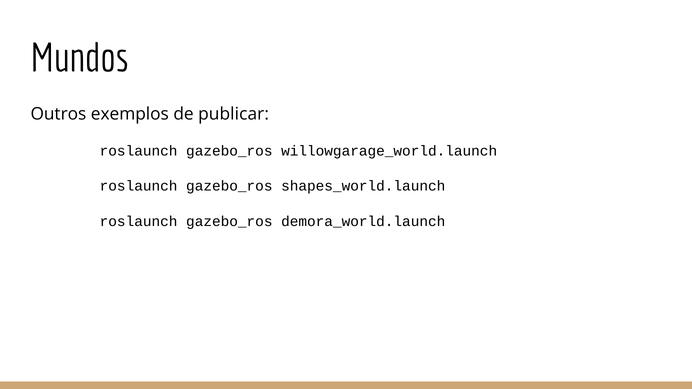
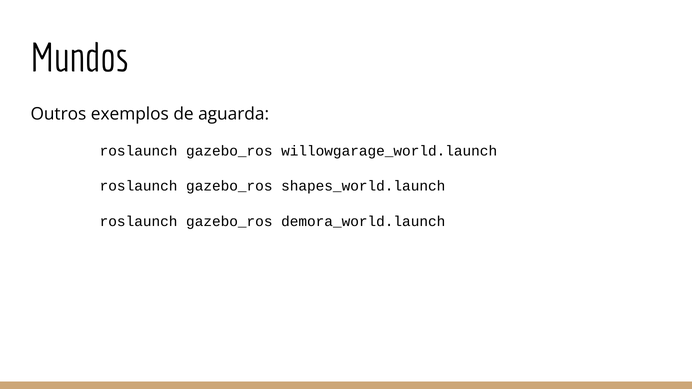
publicar: publicar -> aguarda (234, 114)
